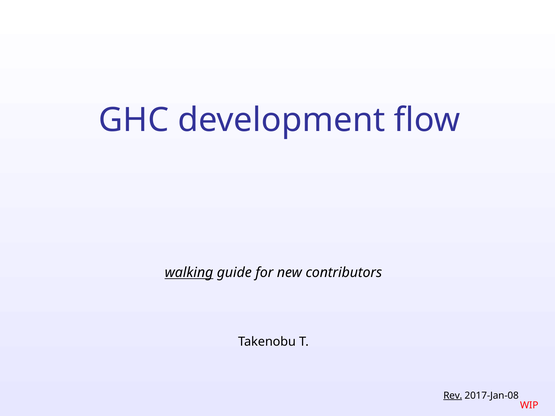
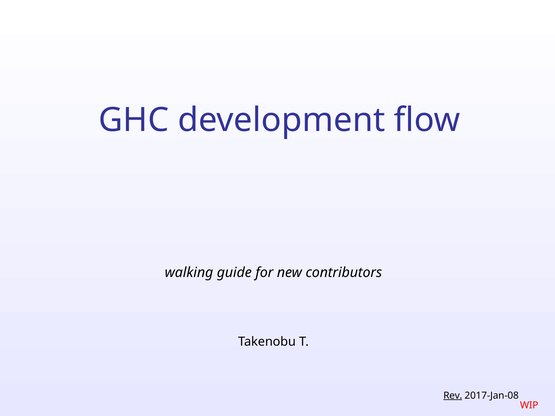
walking underline: present -> none (189, 273)
